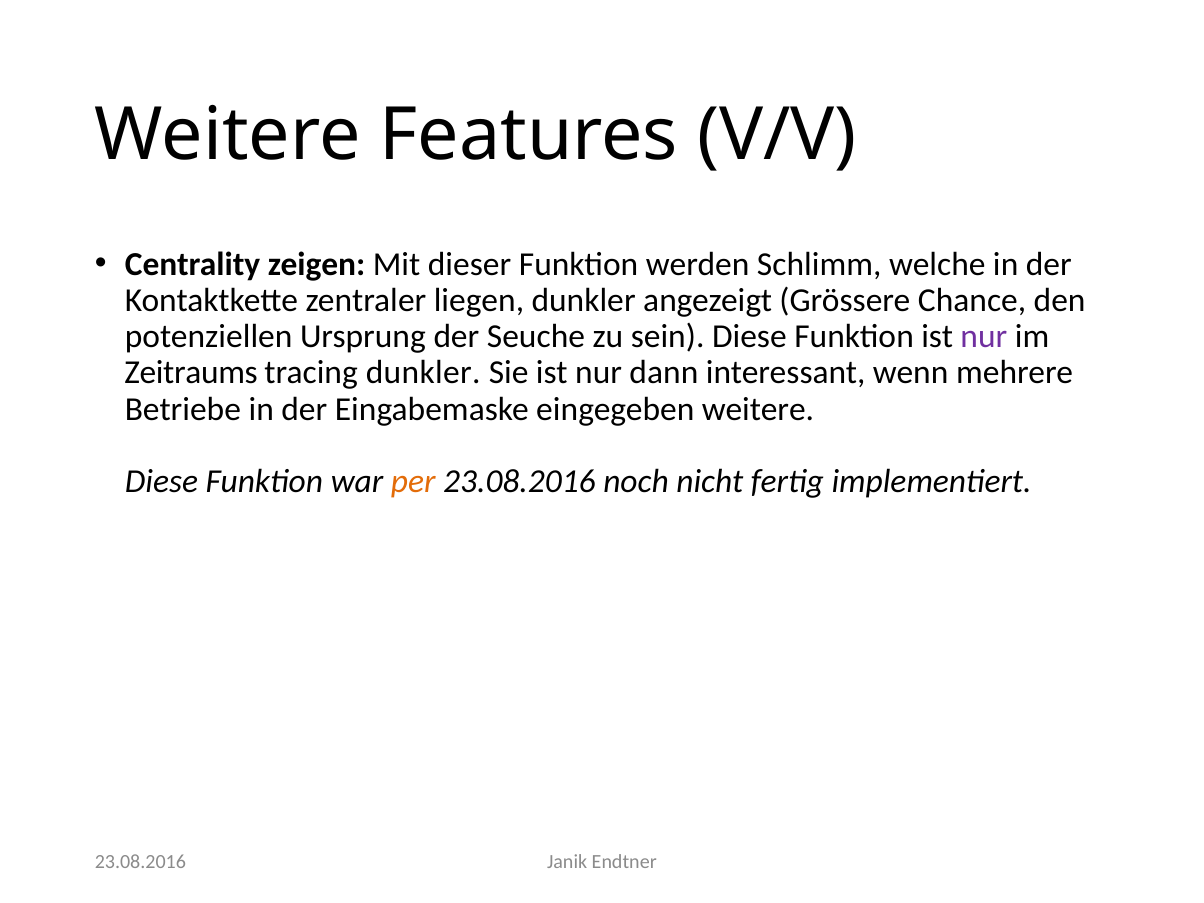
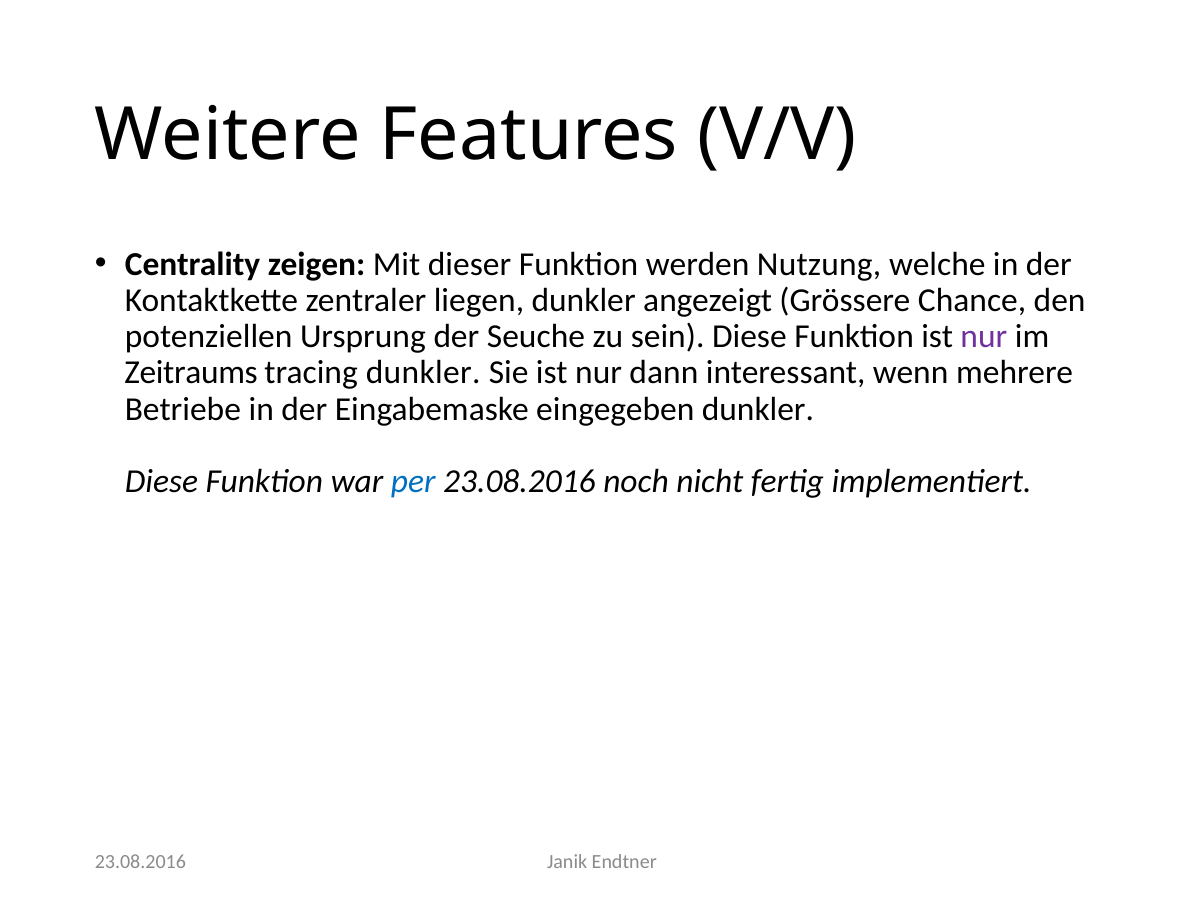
Schlimm: Schlimm -> Nutzung (819, 264)
eingegeben weitere: weitere -> dunkler (758, 409)
per colour: orange -> blue (413, 481)
